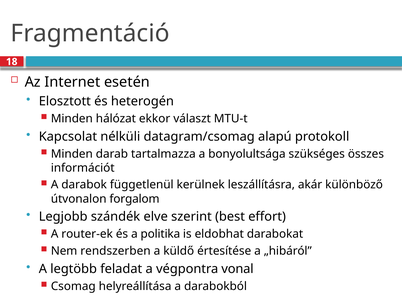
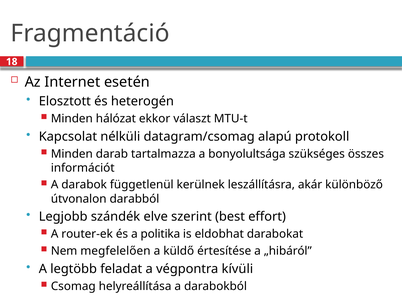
forgalom: forgalom -> darabból (134, 199)
rendszerben: rendszerben -> megfelelően (115, 251)
vonal: vonal -> kívüli (237, 269)
